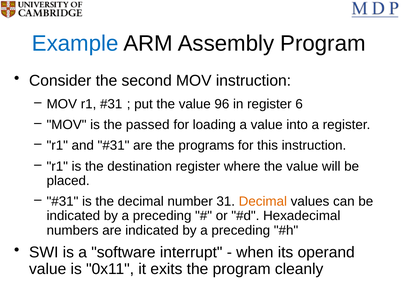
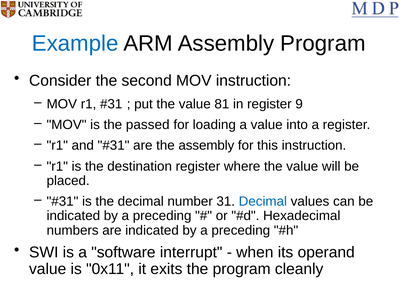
96: 96 -> 81 (222, 104)
6: 6 -> 9 (299, 104)
the programs: programs -> assembly (206, 145)
Decimal colour: orange -> blue (263, 201)
